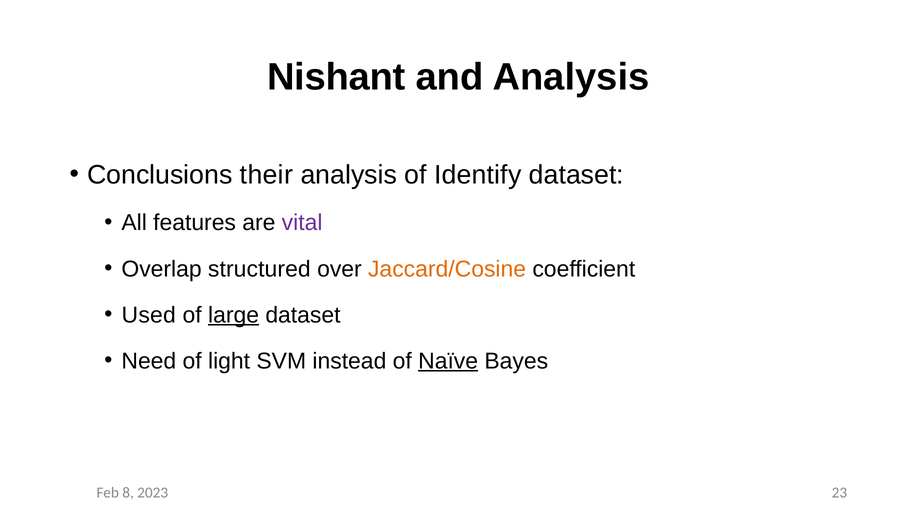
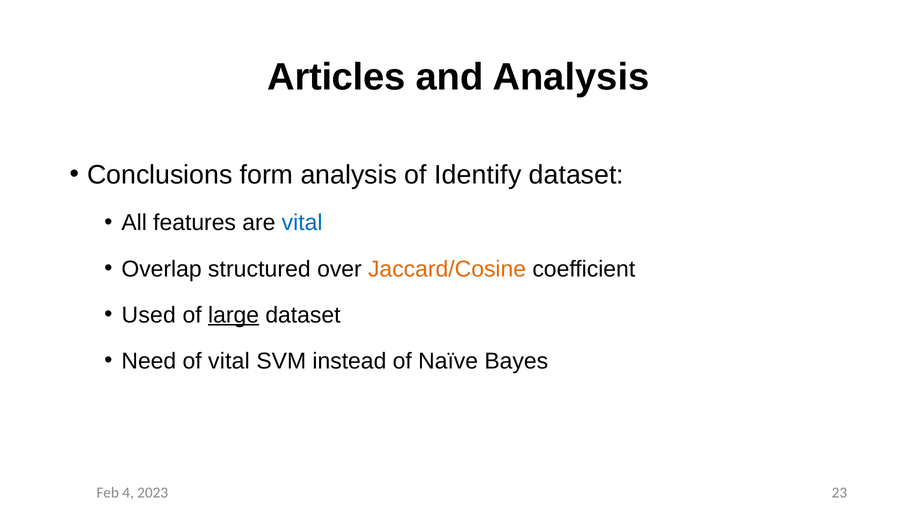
Nishant: Nishant -> Articles (336, 77)
their: their -> form (267, 175)
vital colour: purple -> blue (302, 223)
of light: light -> vital (229, 361)
Naïve underline: present -> none (448, 361)
8: 8 -> 4 (128, 493)
